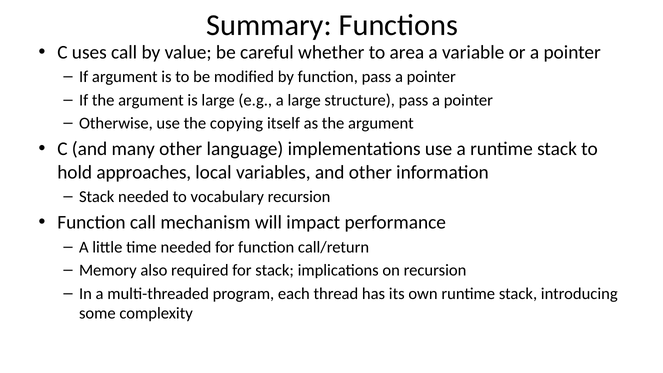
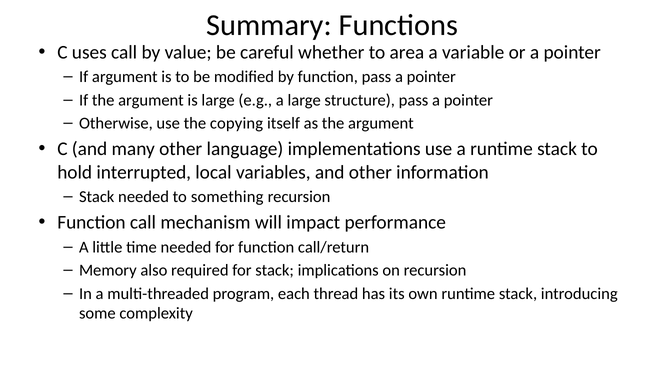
approaches: approaches -> interrupted (144, 172)
vocabulary: vocabulary -> something (227, 197)
